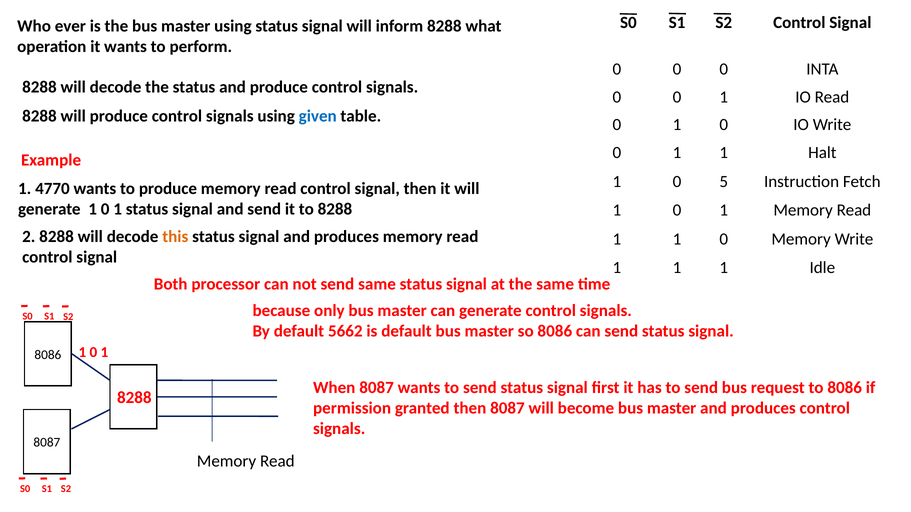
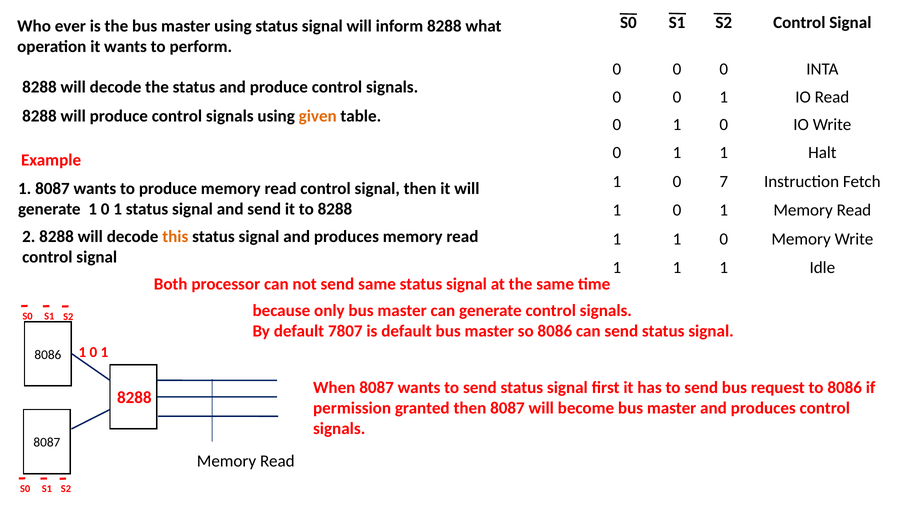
given colour: blue -> orange (318, 116)
5: 5 -> 7 (724, 182)
1 4770: 4770 -> 8087 (52, 189)
5662: 5662 -> 7807 (345, 331)
